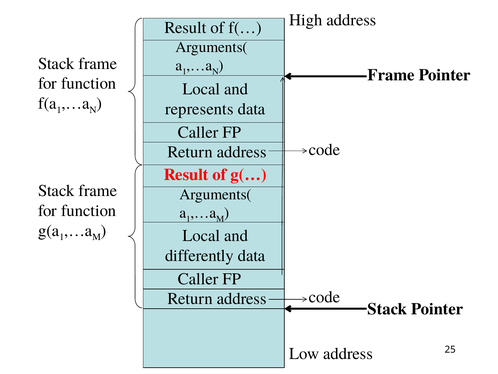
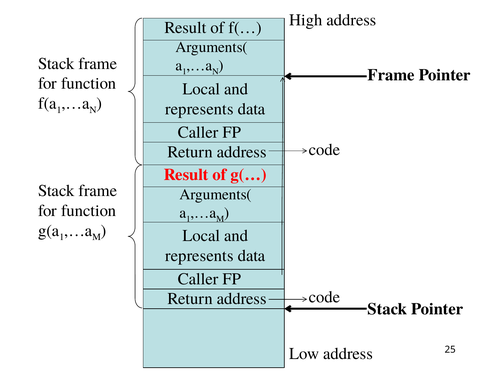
differently: differently -> represents (199, 255)
